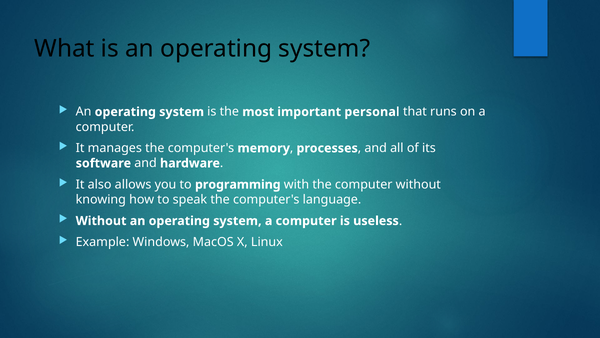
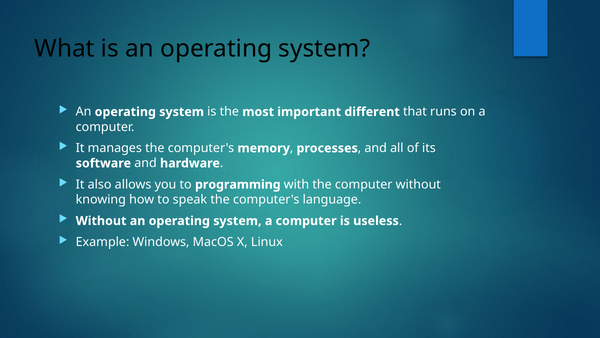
personal: personal -> different (372, 112)
